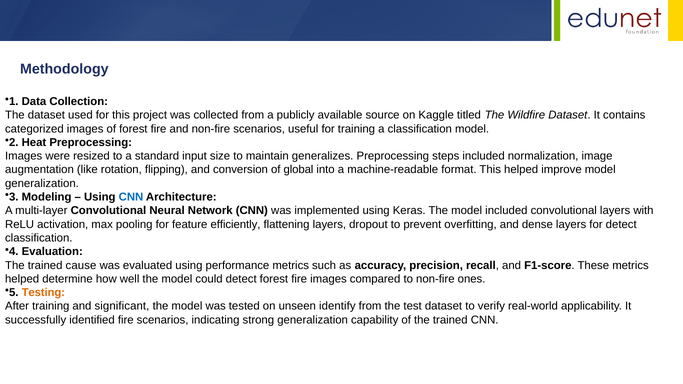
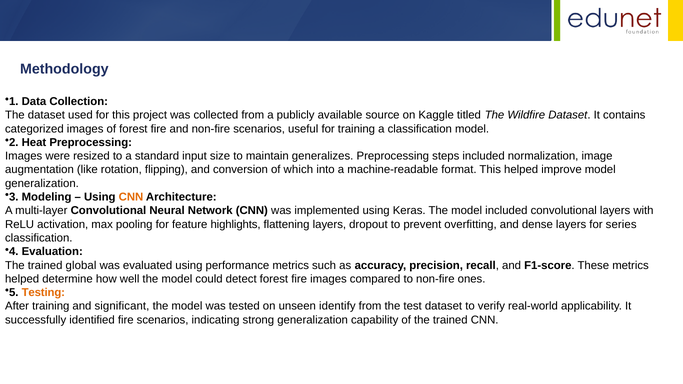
global: global -> which (298, 170)
CNN colour: blue -> orange (131, 197)
efficiently: efficiently -> highlights (236, 224)
for detect: detect -> series (621, 224)
cause: cause -> global (81, 265)
